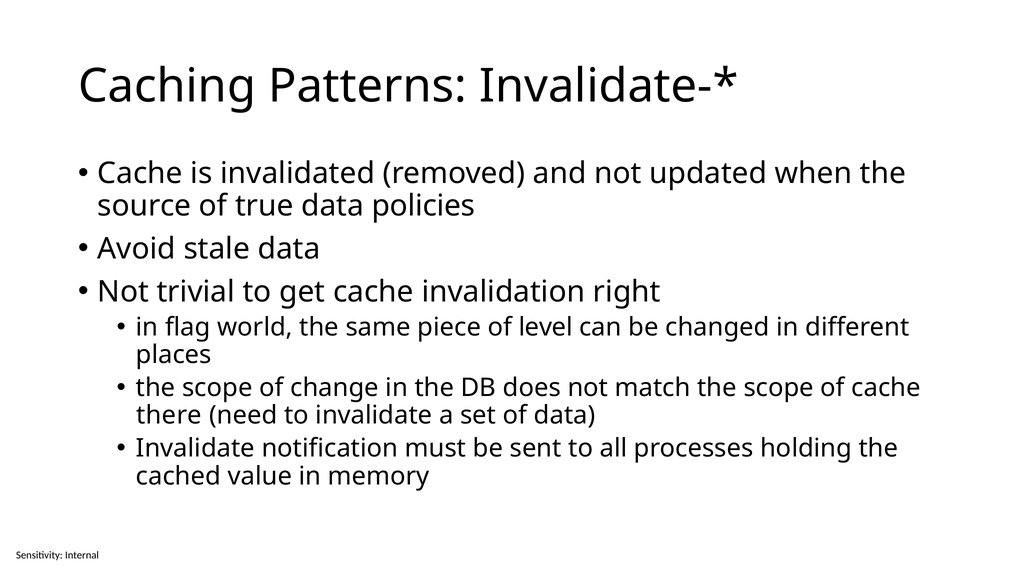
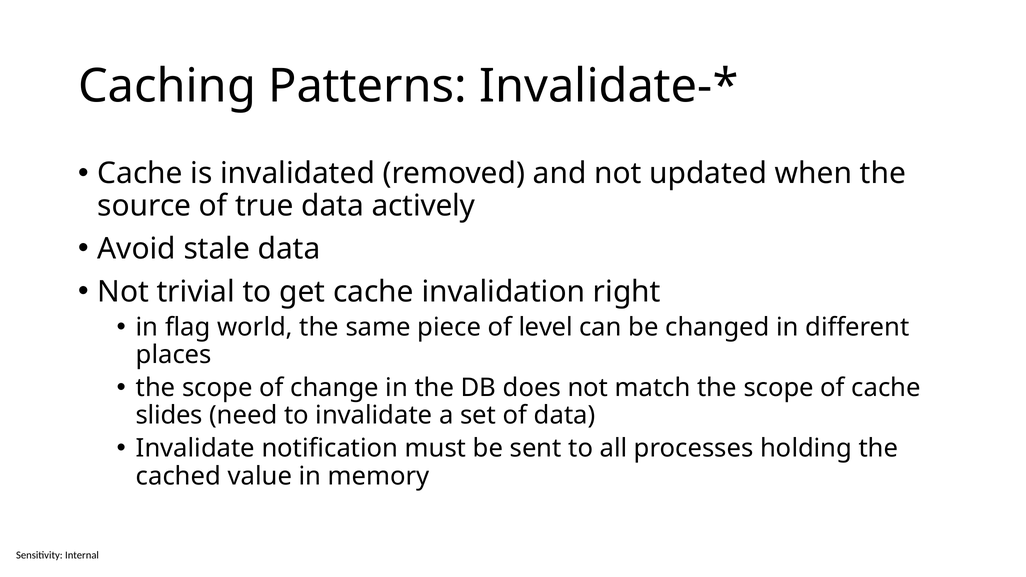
policies: policies -> actively (423, 206)
there: there -> slides (169, 416)
